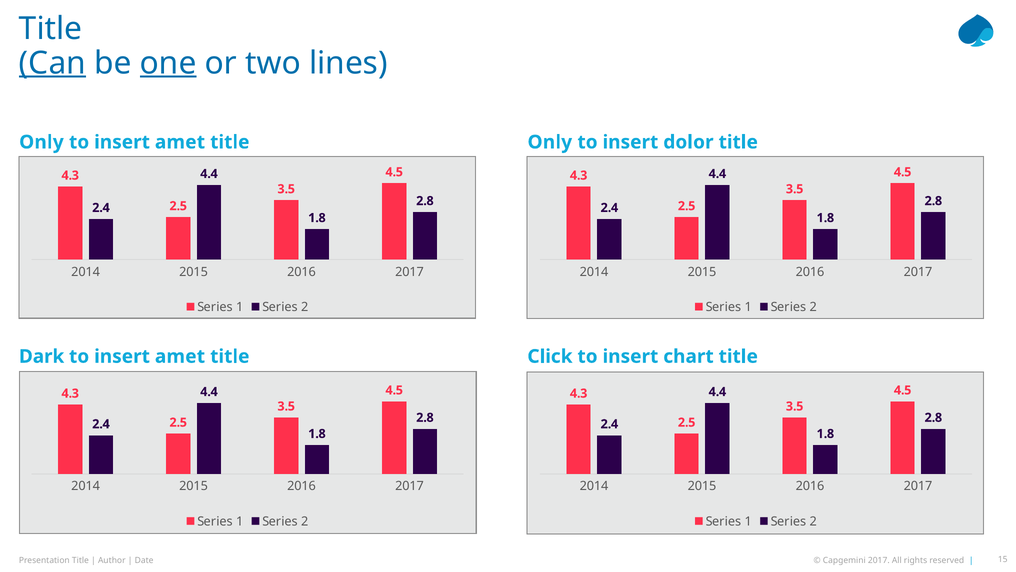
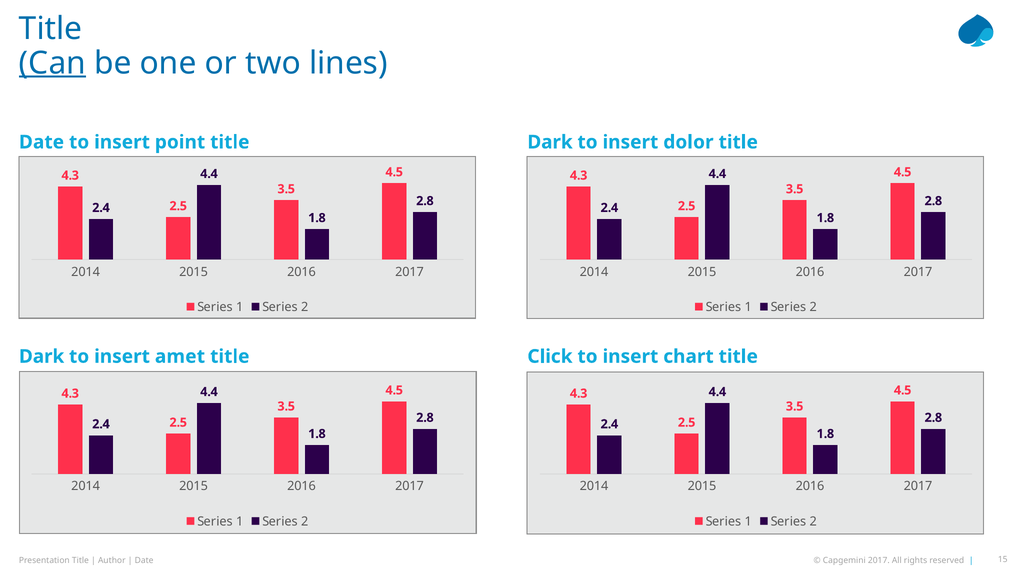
one underline: present -> none (168, 63)
Only: Only -> Date (41, 142)
amet: amet -> point (180, 142)
Only: Only -> Dark (550, 142)
